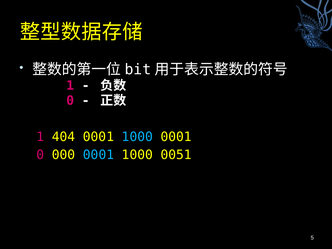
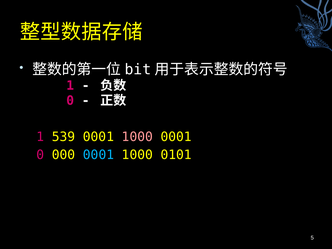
404: 404 -> 539 (64, 137)
1000 colour: light blue -> pink (137, 137)
0051: 0051 -> 0101 (176, 155)
